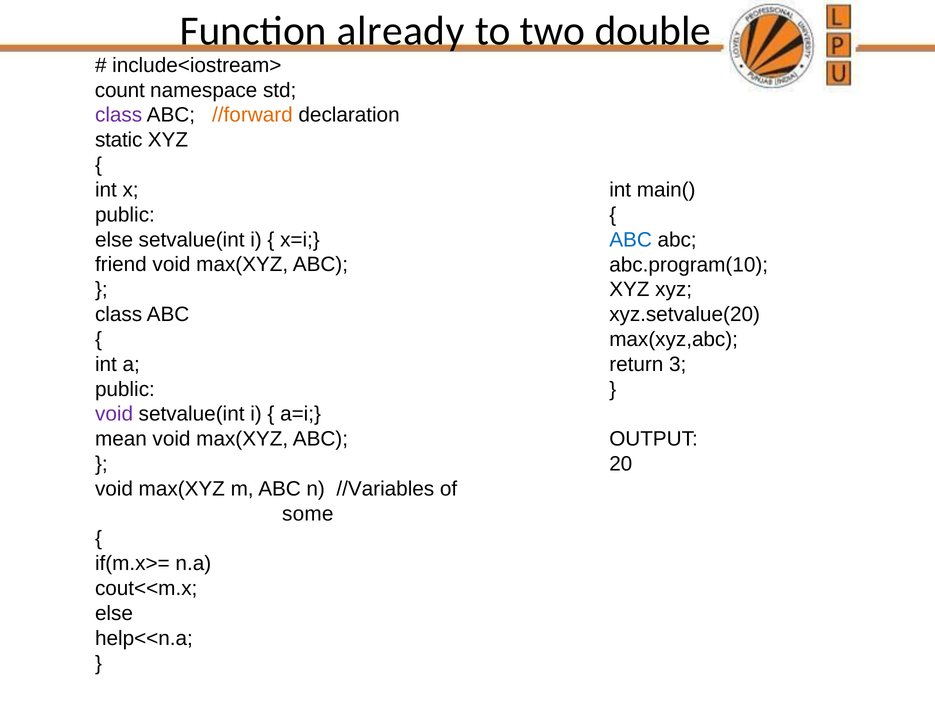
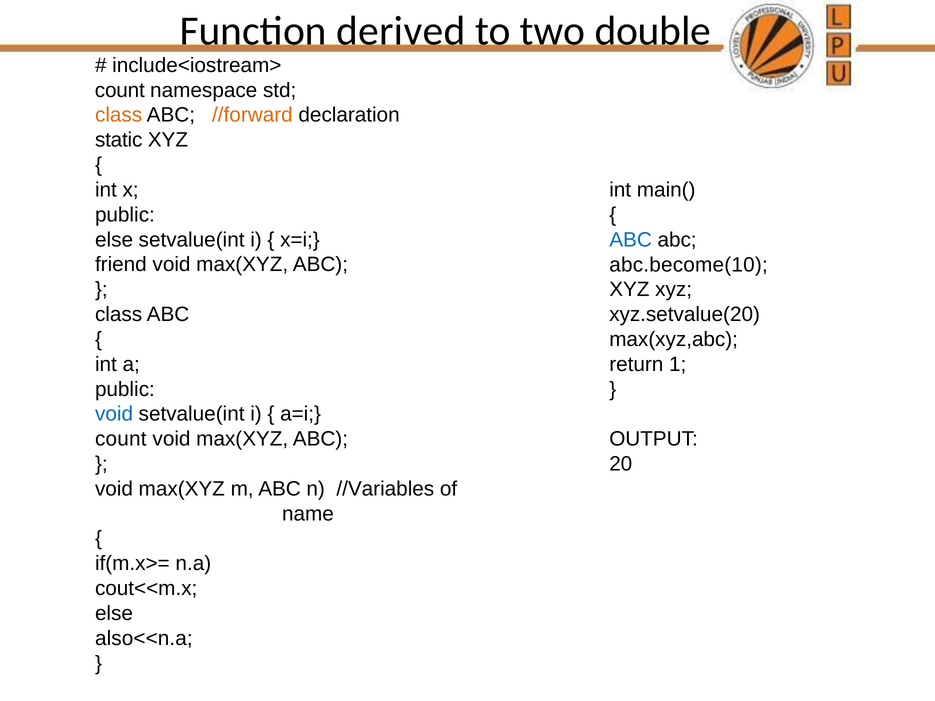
already: already -> derived (401, 31)
class colour: purple -> orange (119, 115)
abc.program(10: abc.program(10 -> abc.become(10 (689, 265)
3: 3 -> 1 (678, 364)
void colour: purple -> blue (114, 414)
mean: mean -> count (121, 439)
some: some -> name (308, 514)
help<<n.a: help<<n.a -> also<<n.a (144, 639)
